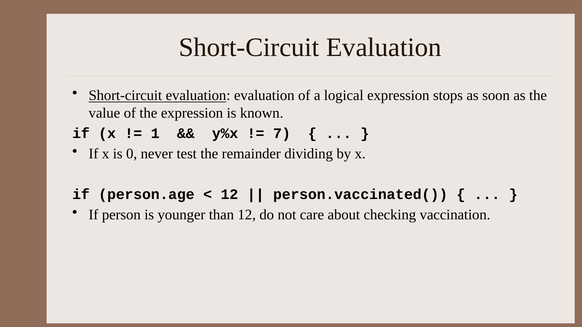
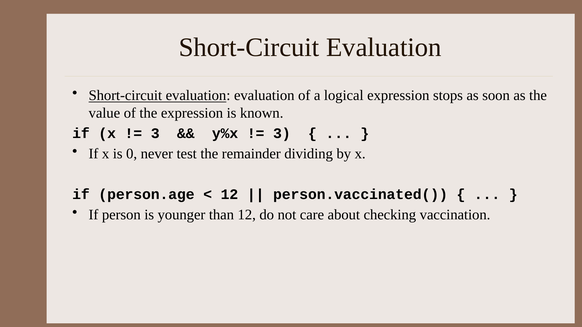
1: 1 -> 3 (155, 133)
7: 7 -> 3 (282, 133)
